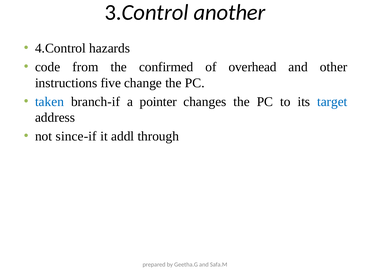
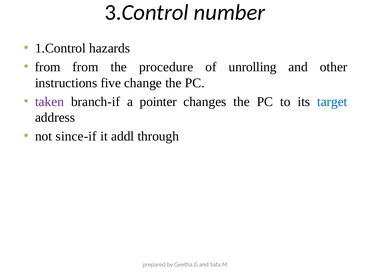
another: another -> number (229, 12)
4.Control: 4.Control -> 1.Control (60, 48)
code: code -> from (48, 67)
confirmed: confirmed -> procedure (166, 67)
overhead: overhead -> unrolling (253, 67)
taken colour: blue -> purple (49, 102)
